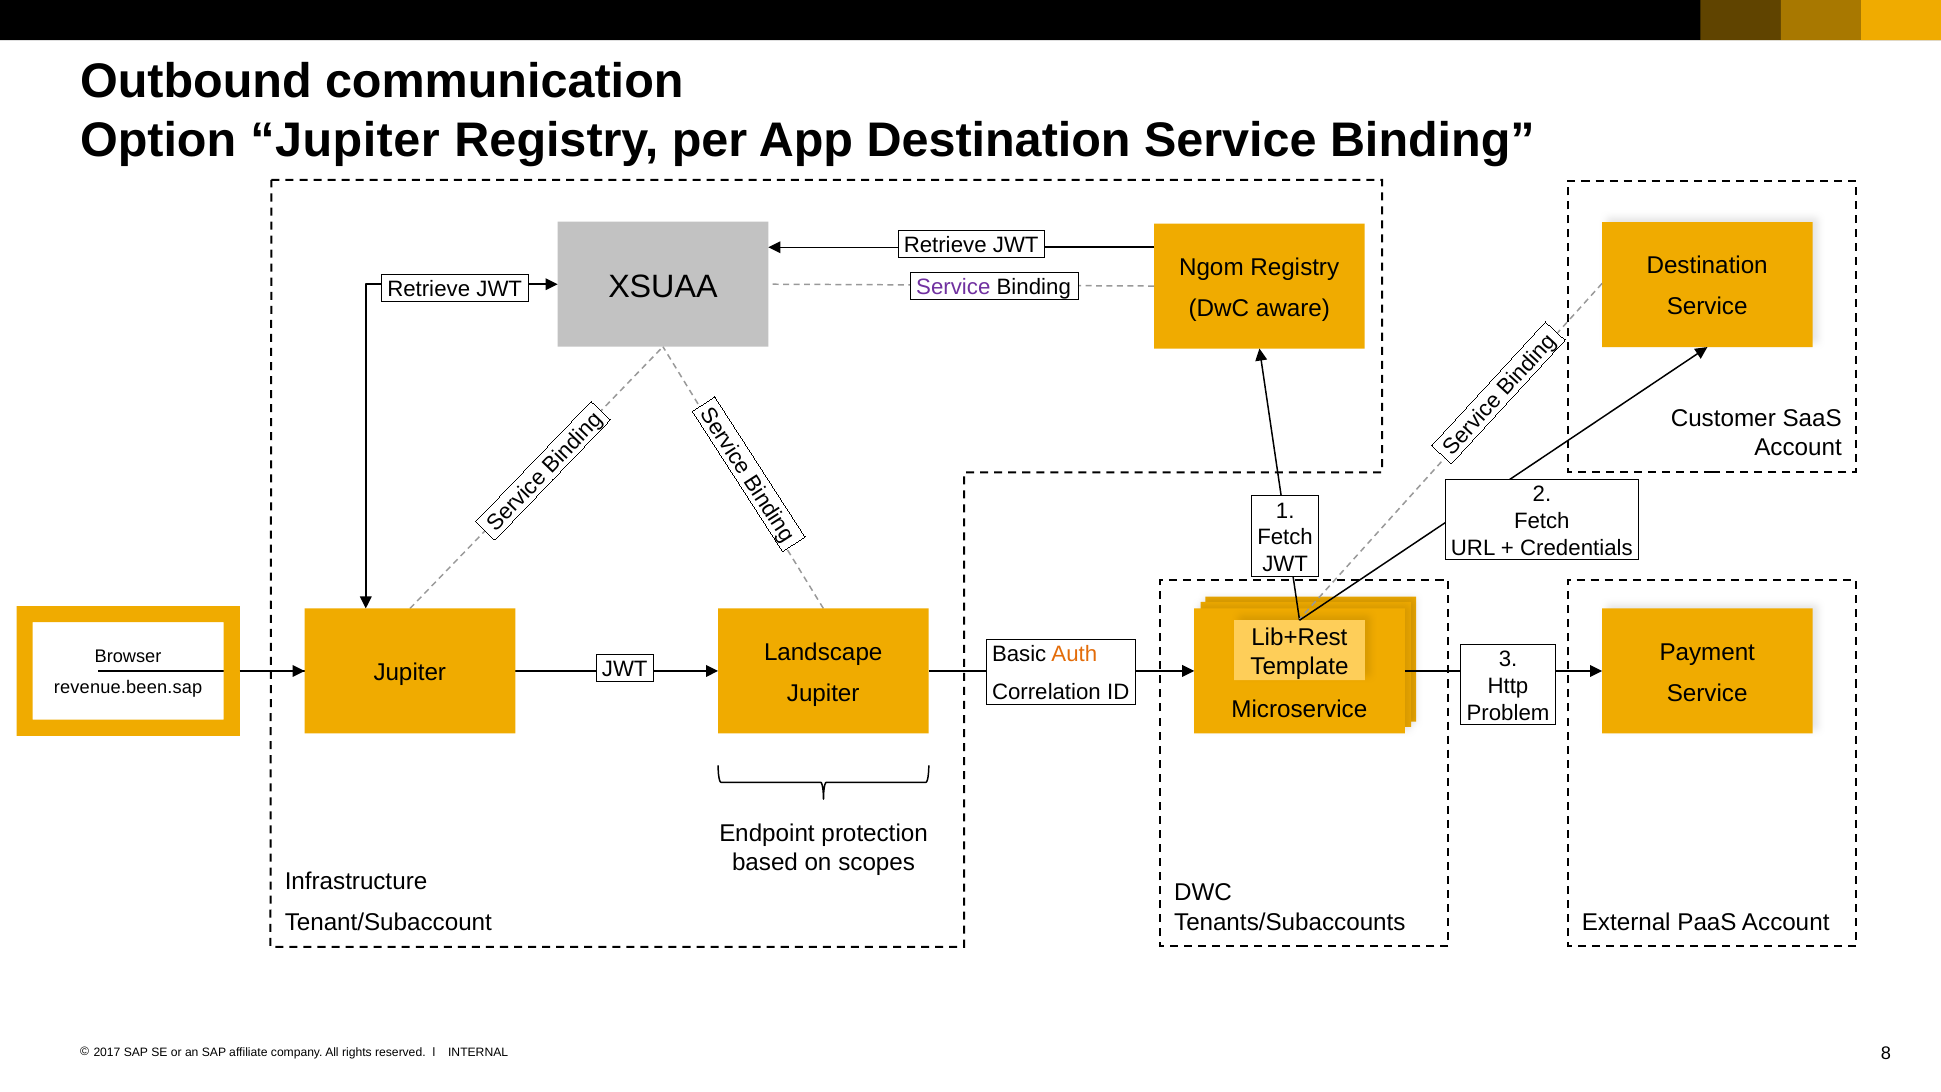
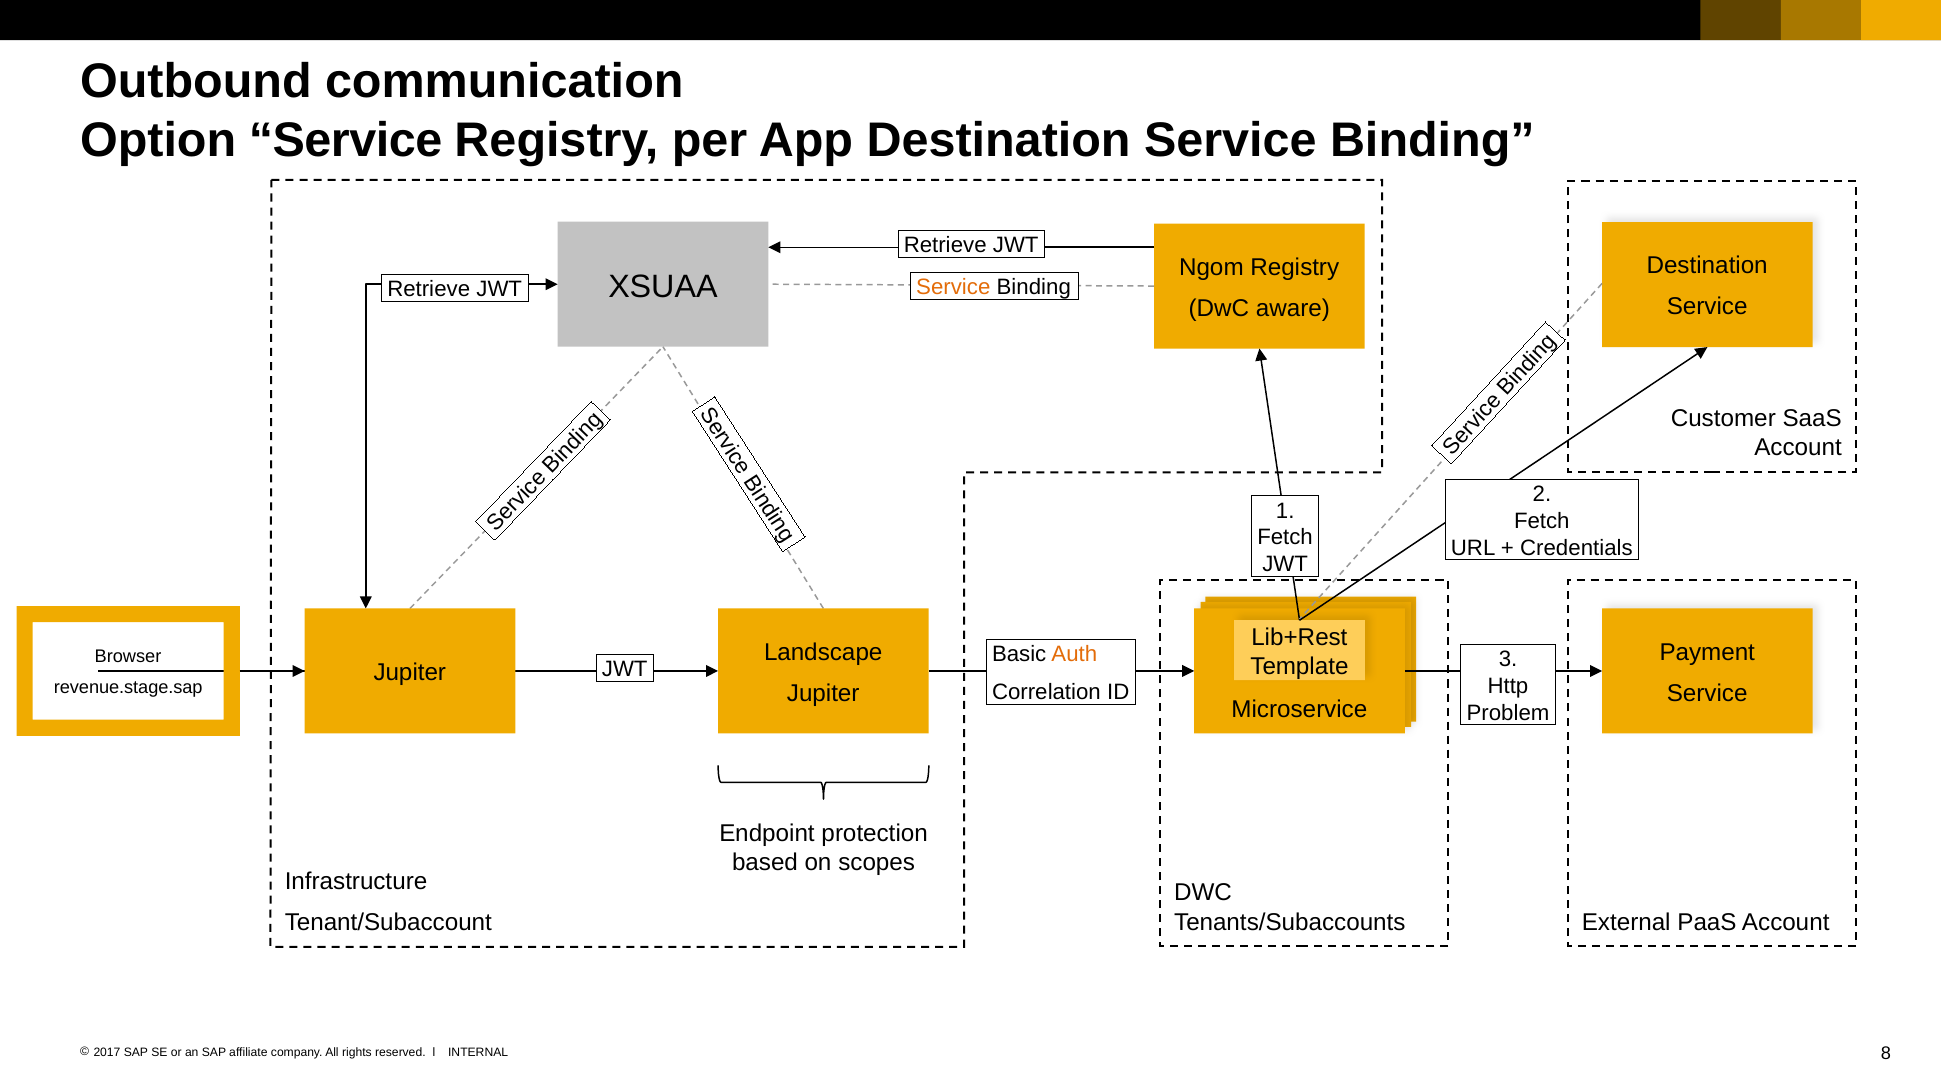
Option Jupiter: Jupiter -> Service (346, 140)
Service colour: purple -> orange (953, 287)
revenue.been.sap: revenue.been.sap -> revenue.stage.sap (128, 687)
